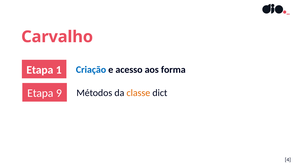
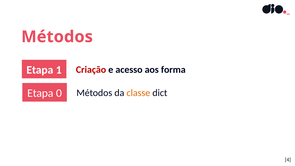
Carvalho: Carvalho -> Métodos (57, 37)
Criação colour: blue -> red (91, 70)
9: 9 -> 0 (59, 93)
